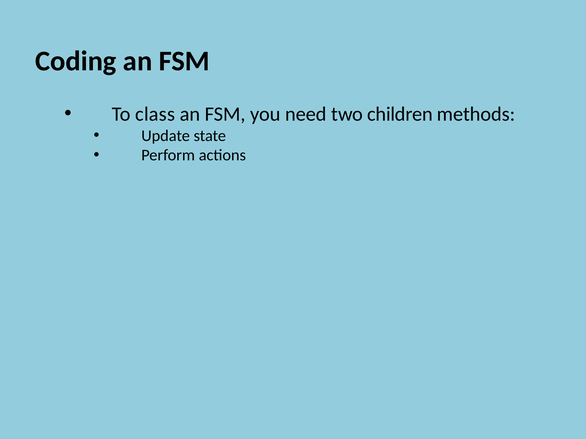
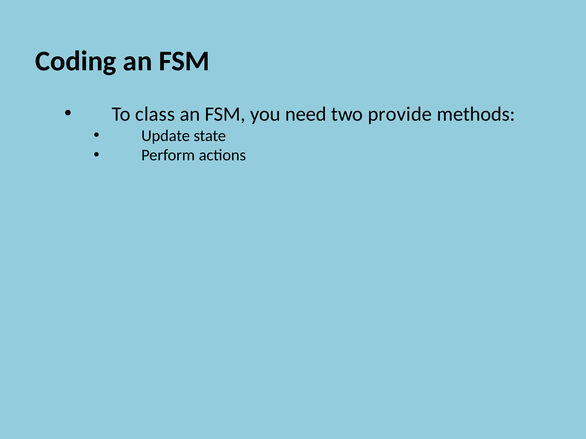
children: children -> provide (400, 114)
